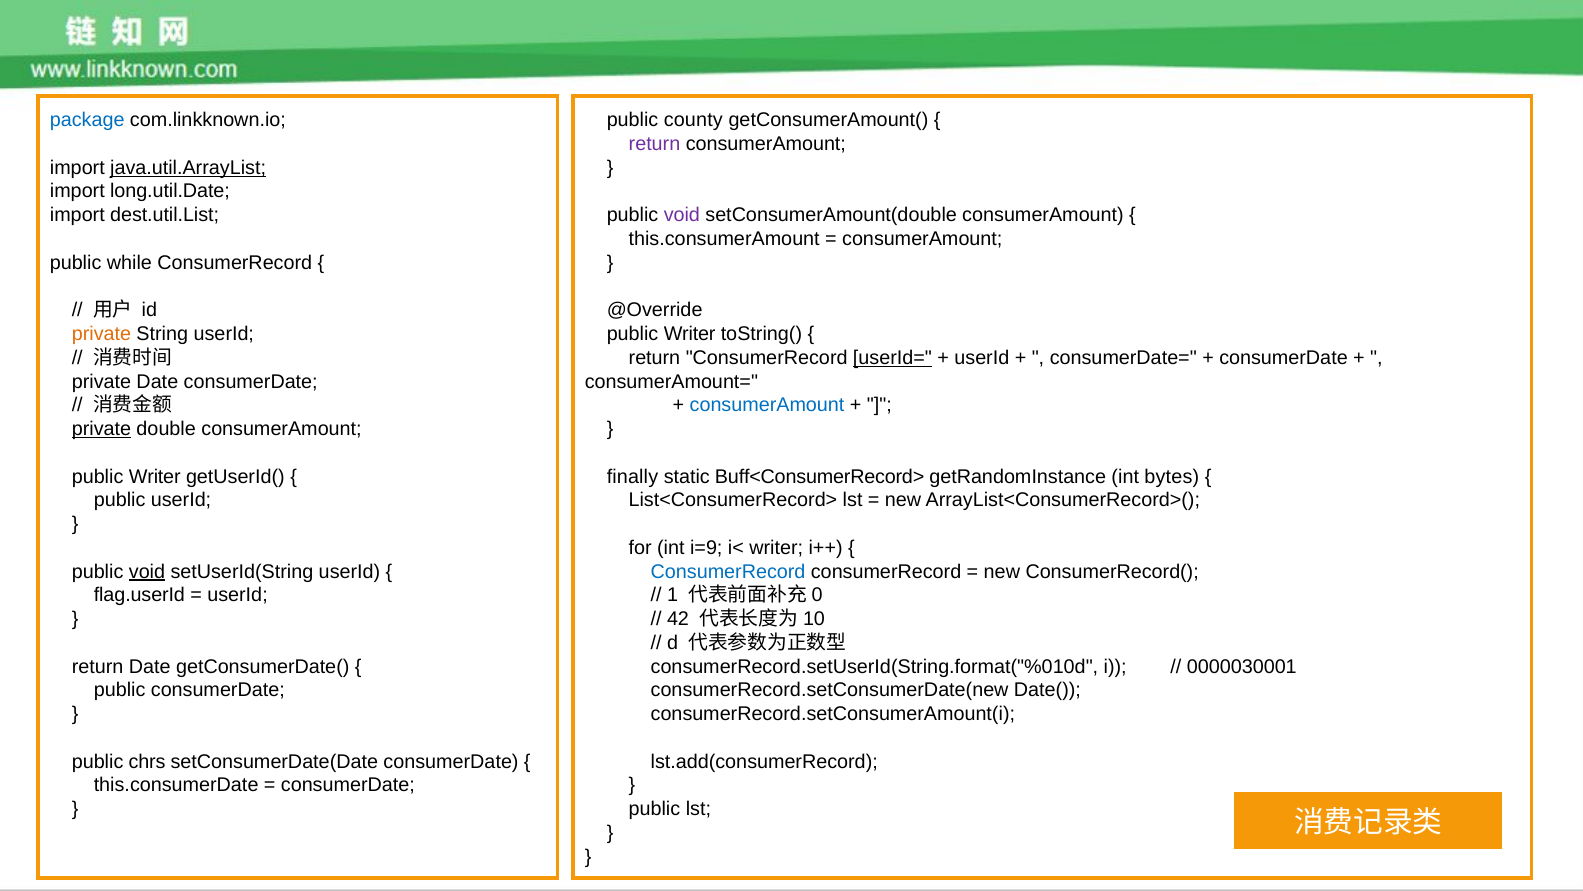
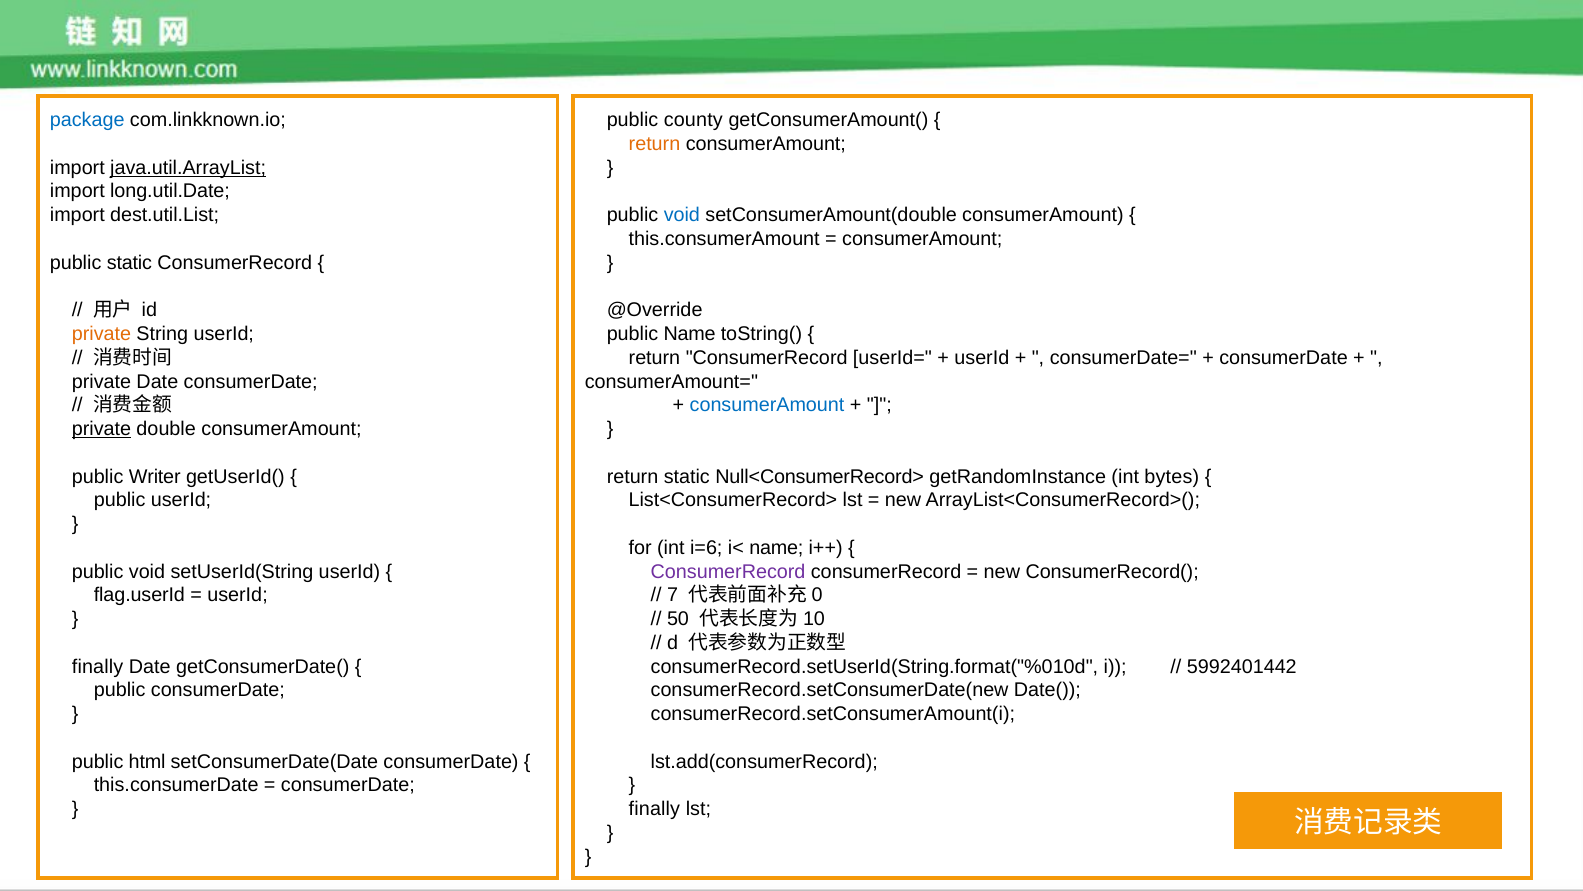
return colour: purple -> orange (654, 144)
void colour: purple -> blue (682, 215)
public while: while -> static (130, 263)
Writer: Writer -> Name (690, 334)
userId= underline: present -> none (892, 357)
finally: finally -> return (633, 476)
Buff<ConsumerRecord>: Buff<ConsumerRecord> -> Null<ConsumerRecord> (820, 476)
i=9: i=9 -> i=6 (706, 547)
i< writer: writer -> name (776, 547)
void underline: present -> none (147, 571)
ConsumerRecord colour: blue -> purple (728, 571)
1: 1 -> 7 (673, 595)
42: 42 -> 50 (678, 619)
return: return -> finally (98, 666)
0000030001: 0000030001 -> 5992401442 (1242, 666)
chrs: chrs -> html (147, 761)
public: public -> finally (654, 809)
